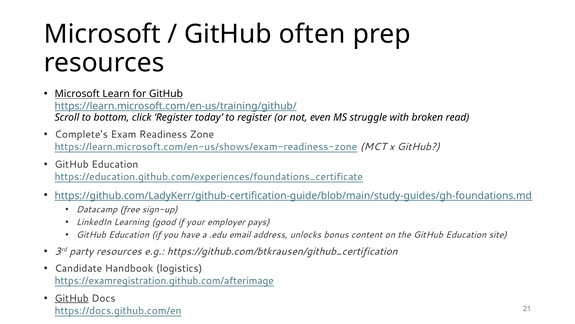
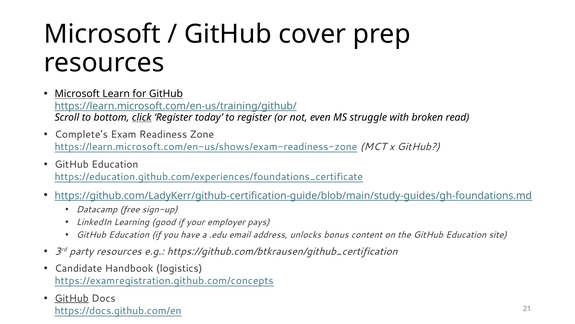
often: often -> cover (312, 34)
click underline: none -> present (142, 117)
https://examregistration.github.com/afterimage: https://examregistration.github.com/afterimage -> https://examregistration.github.com/concepts (164, 280)
